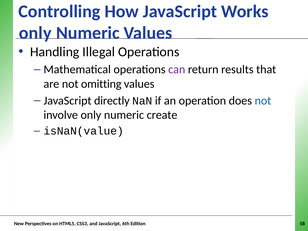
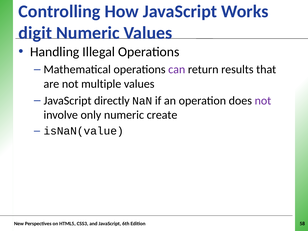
only: only -> digit (35, 33)
omitting: omitting -> multiple (101, 84)
not colour: blue -> purple (263, 101)
